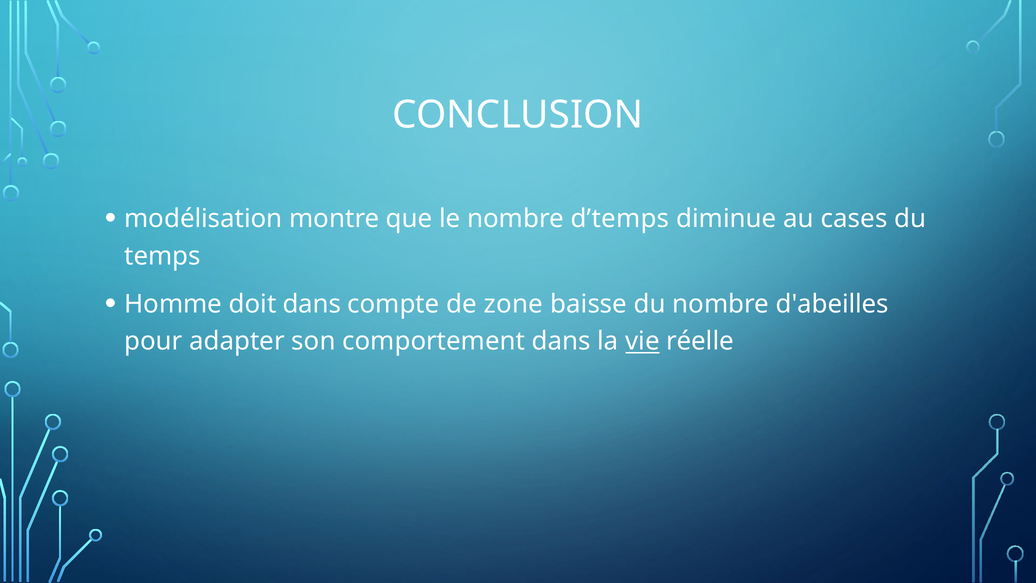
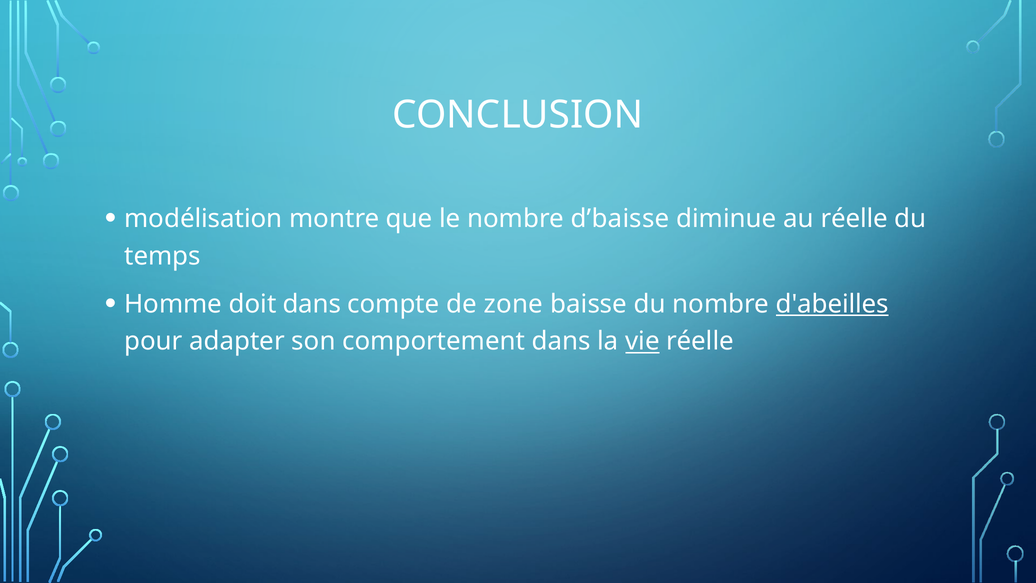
d’temps: d’temps -> d’baisse (620, 219)
au cases: cases -> réelle (854, 219)
d'abeilles underline: none -> present (832, 304)
